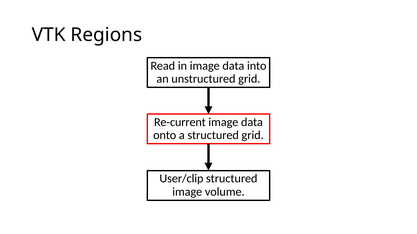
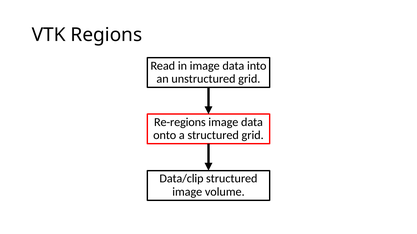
Re-current: Re-current -> Re-regions (180, 122)
User/clip: User/clip -> Data/clip (181, 179)
